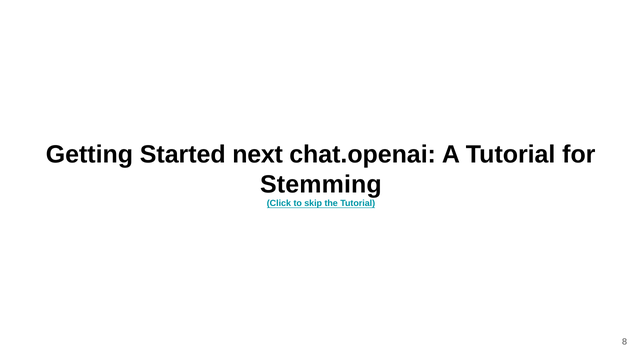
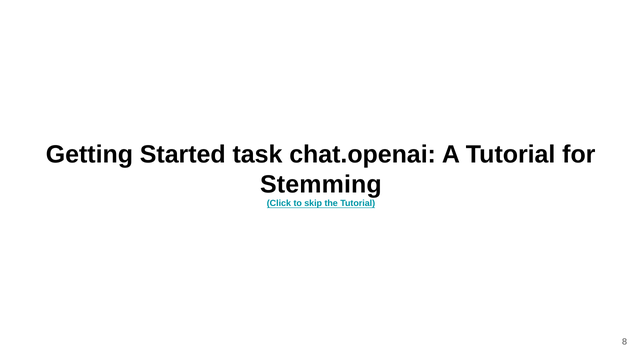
next: next -> task (257, 155)
